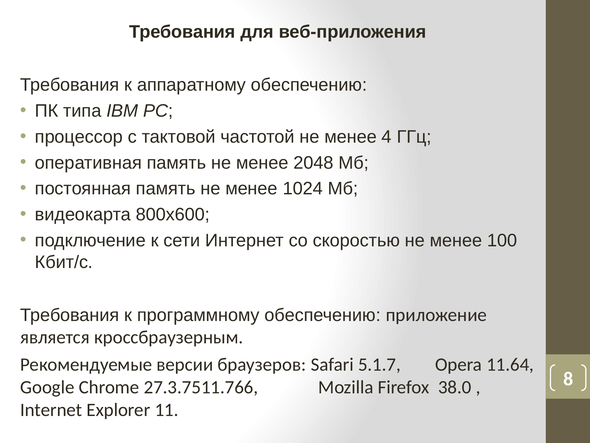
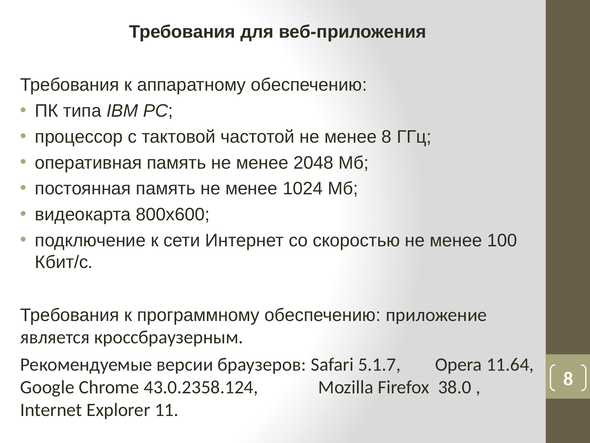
менее 4: 4 -> 8 (387, 137)
27.3.7511.766: 27.3.7511.766 -> 43.0.2358.124 (201, 387)
